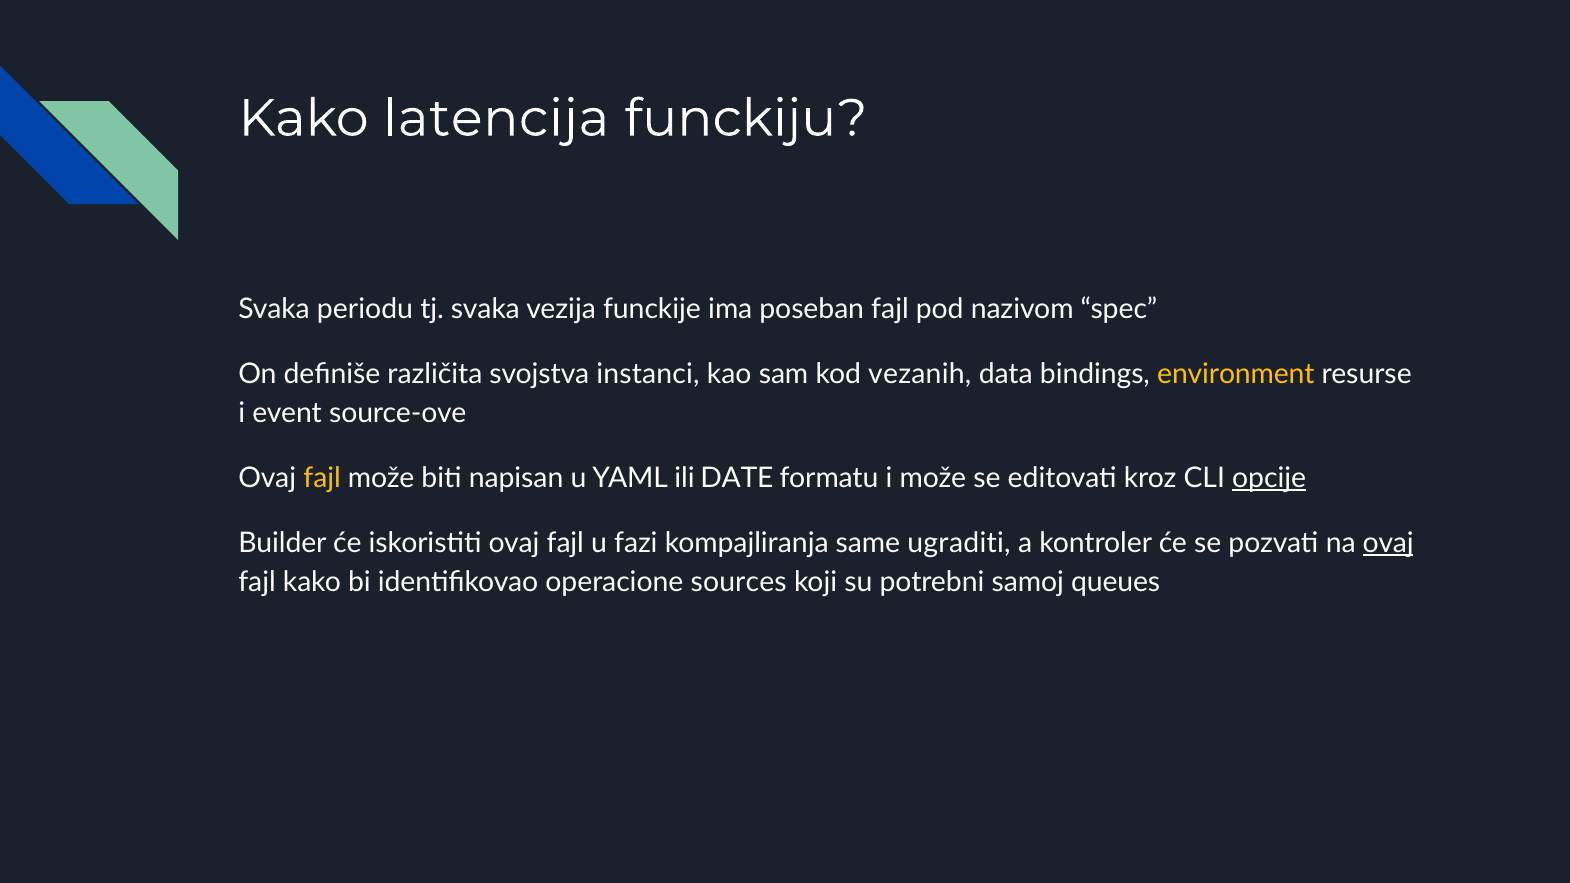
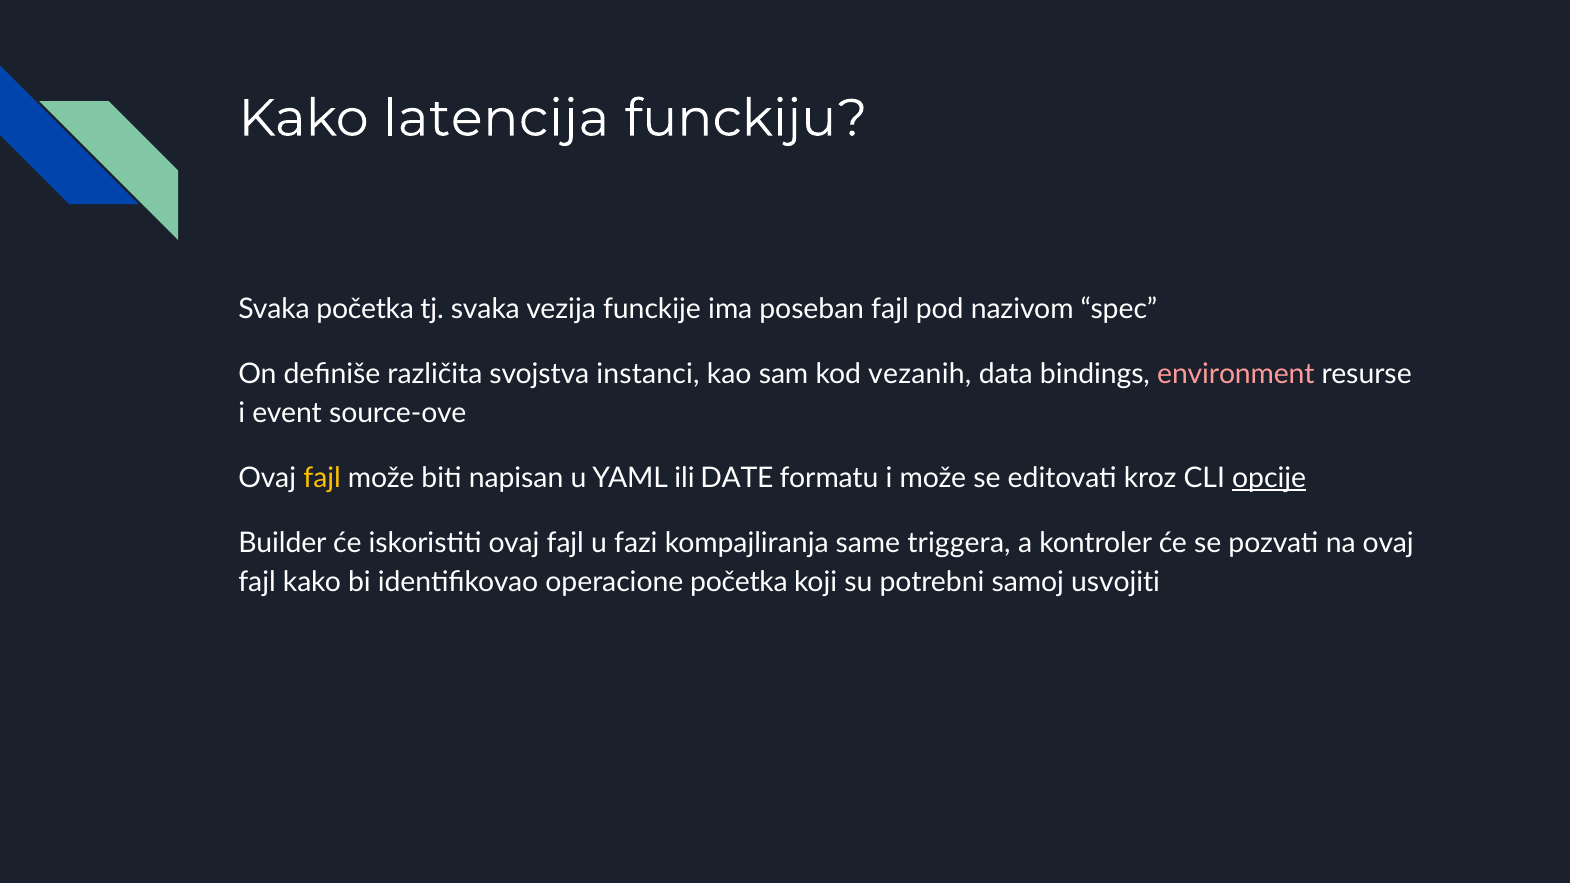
Svaka periodu: periodu -> početka (365, 309)
environment colour: yellow -> pink (1236, 374)
ugraditi: ugraditi -> triggera (959, 543)
ovaj underline: present -> none (1388, 543)
operacione sources: sources -> početka (739, 582)
queues: queues -> usvojiti (1116, 582)
